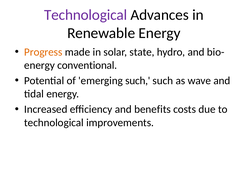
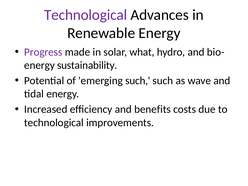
Progress colour: orange -> purple (43, 52)
state: state -> what (142, 52)
conventional: conventional -> sustainability (87, 65)
